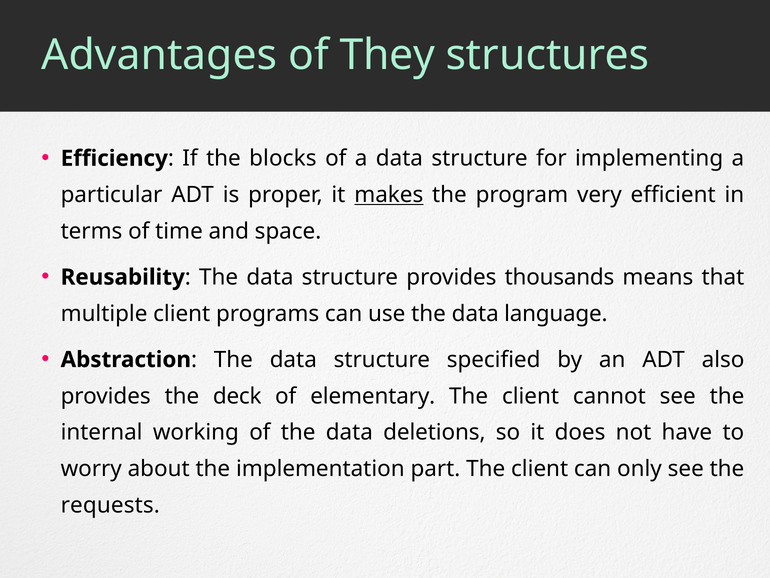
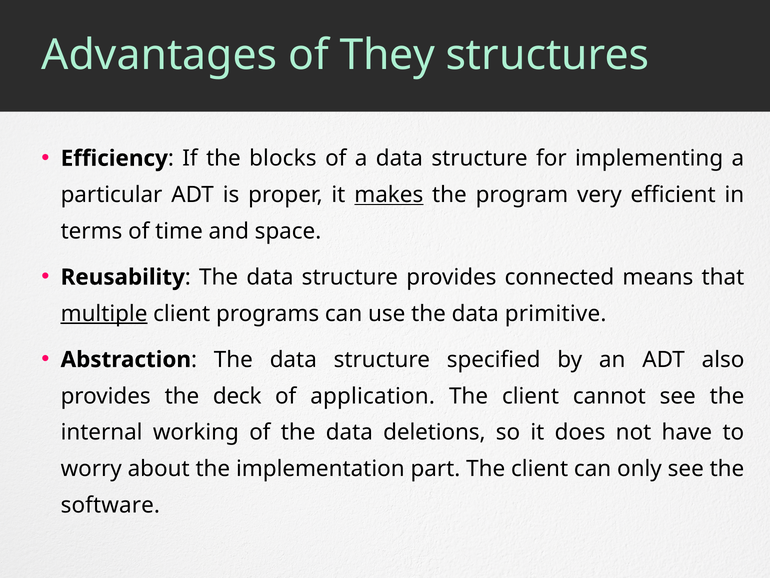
thousands: thousands -> connected (559, 277)
multiple underline: none -> present (104, 313)
language: language -> primitive (556, 313)
elementary: elementary -> application (373, 396)
requests: requests -> software (110, 505)
